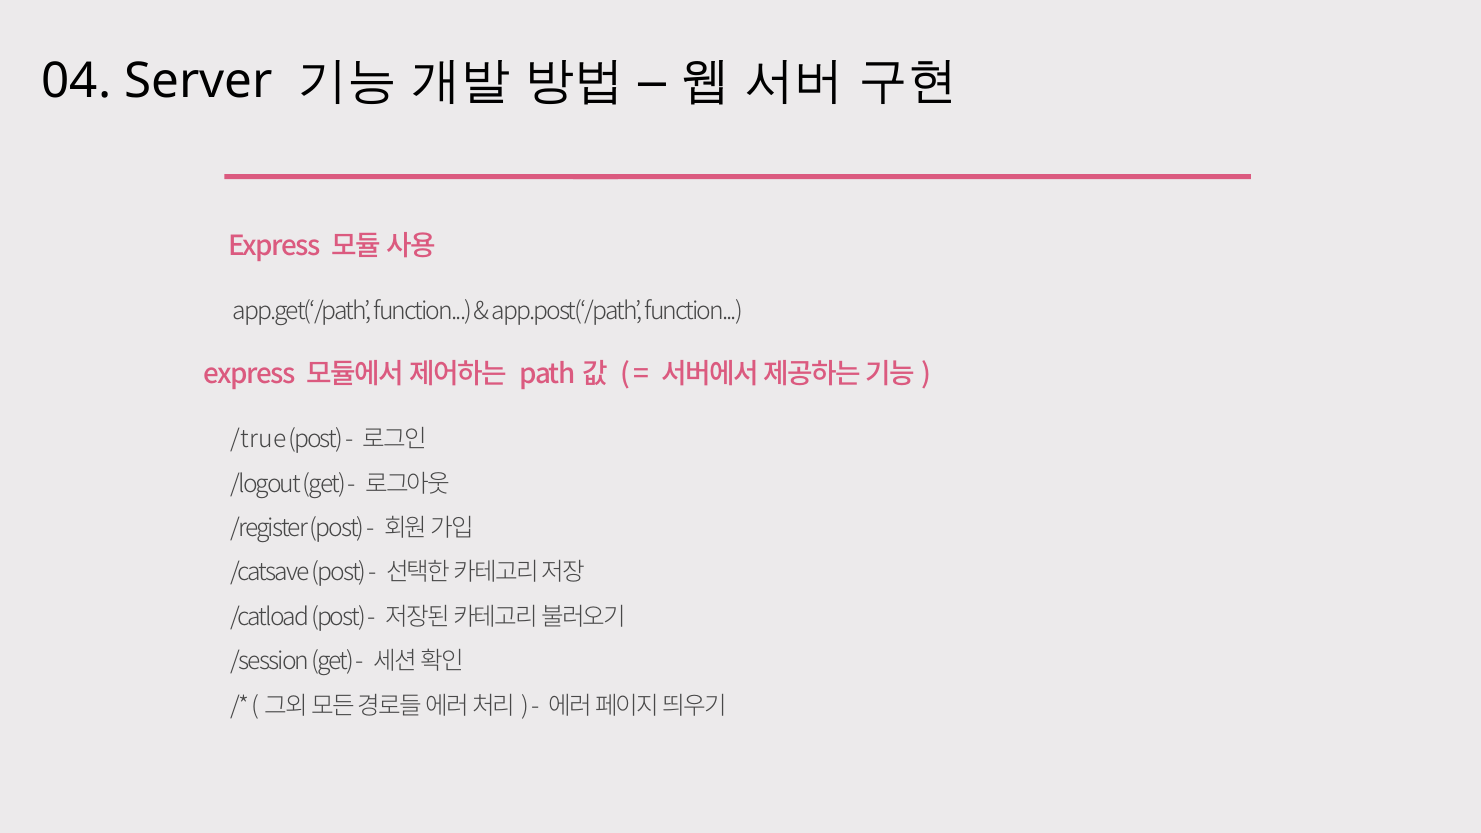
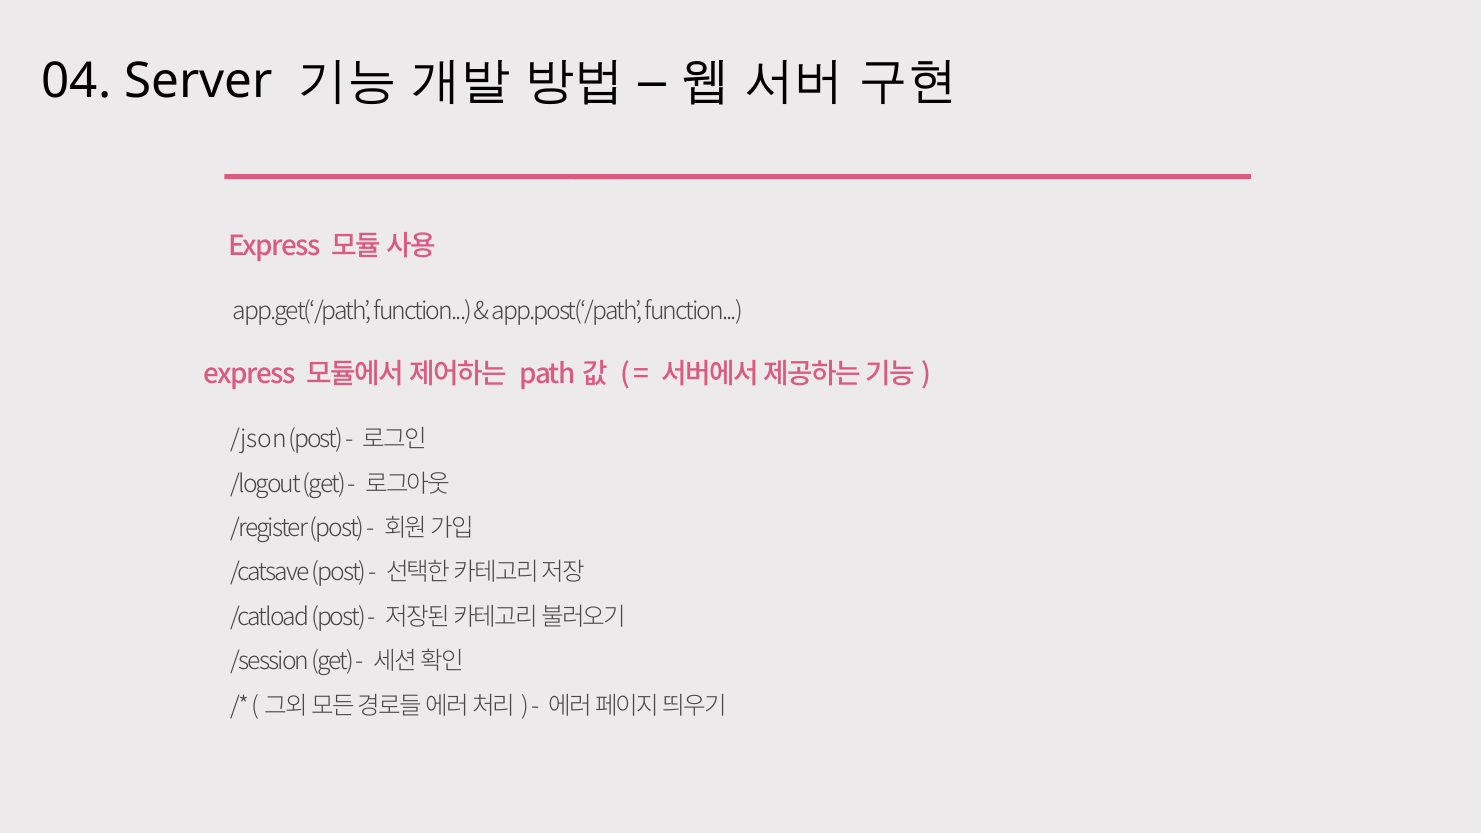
/true: /true -> /json (259, 440)
